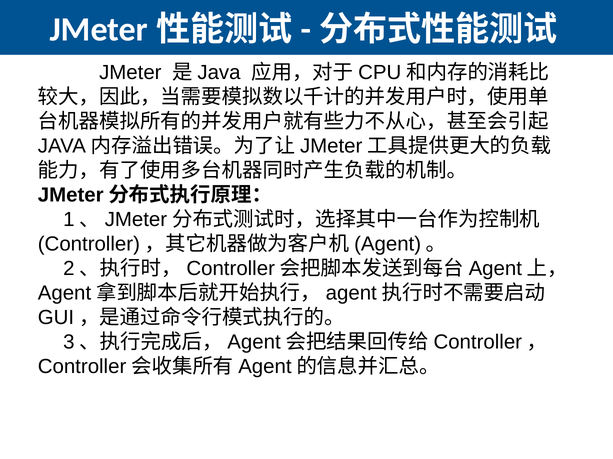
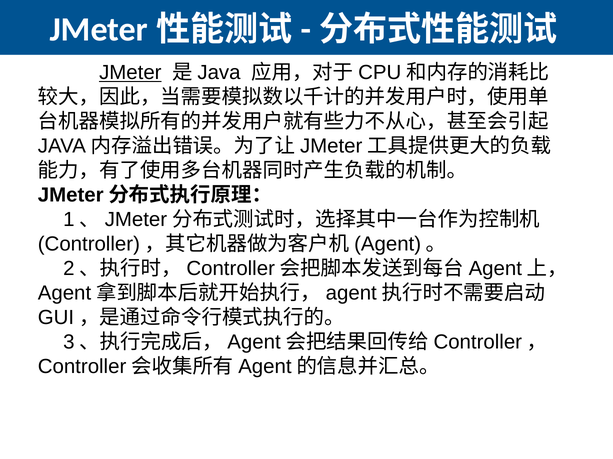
JMeter underline: none -> present (130, 73)
